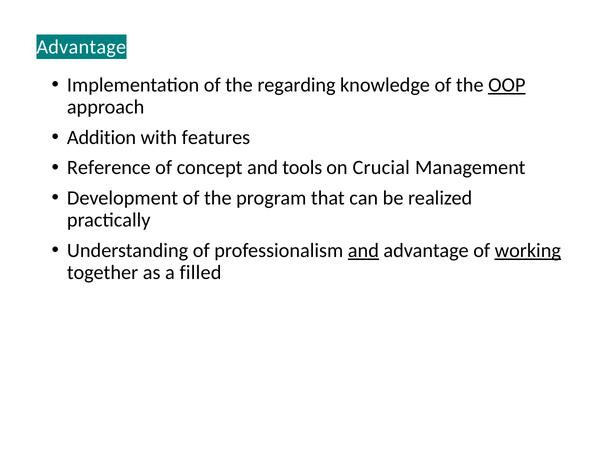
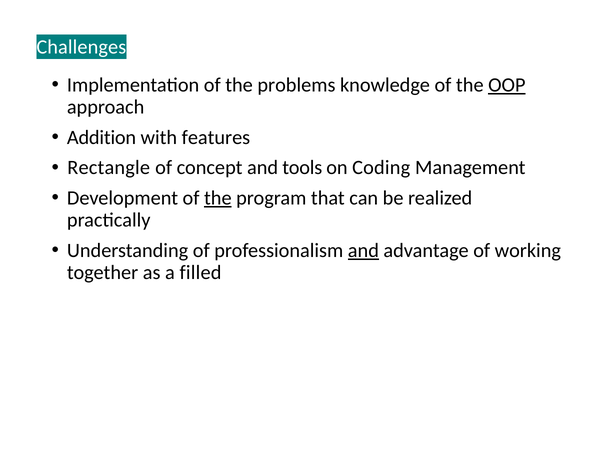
Advantage: Advantage -> Challenges (81, 47)
regarding: regarding -> problems (296, 85)
Reference: Reference -> Rectangle (109, 168)
Crucial: Crucial -> Coding (381, 168)
the underline: none -> present (218, 198)
working underline: present -> none (528, 250)
